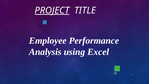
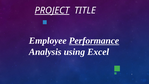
Performance underline: none -> present (94, 41)
